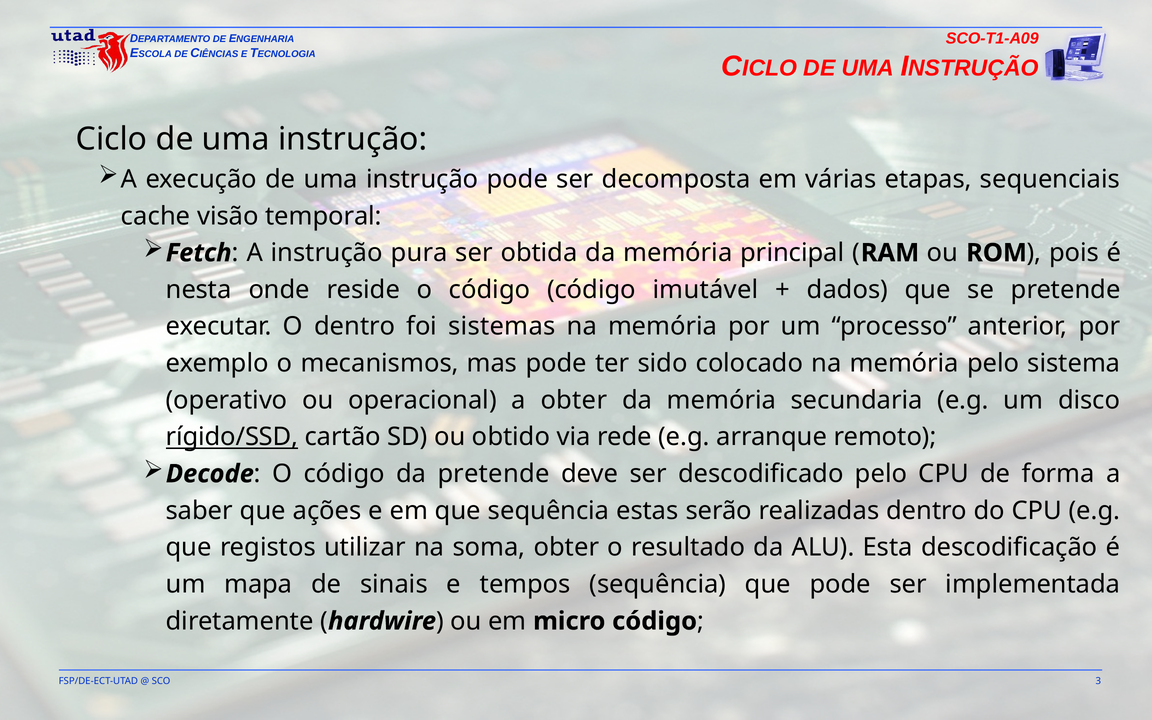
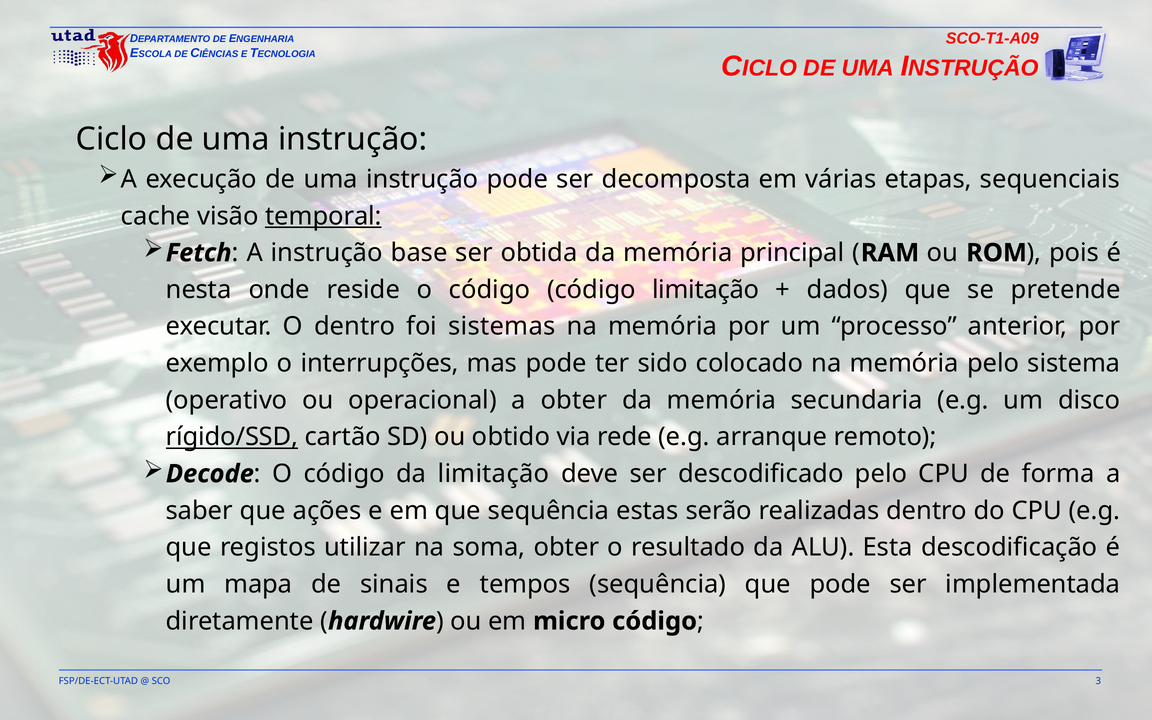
temporal underline: none -> present (323, 216)
pura: pura -> base (419, 253)
código imutável: imutável -> limitação (706, 290)
mecanismos: mecanismos -> interrupções (380, 363)
da pretende: pretende -> limitação (493, 474)
